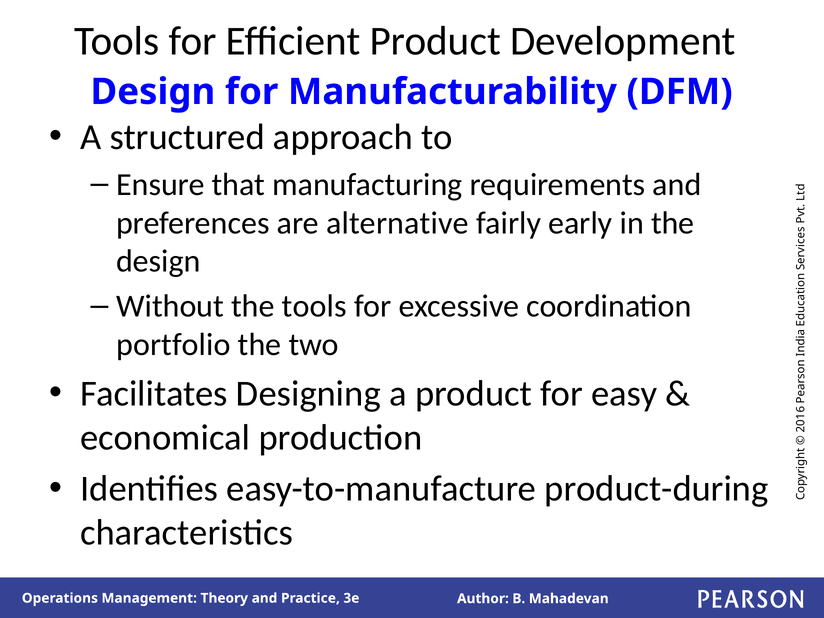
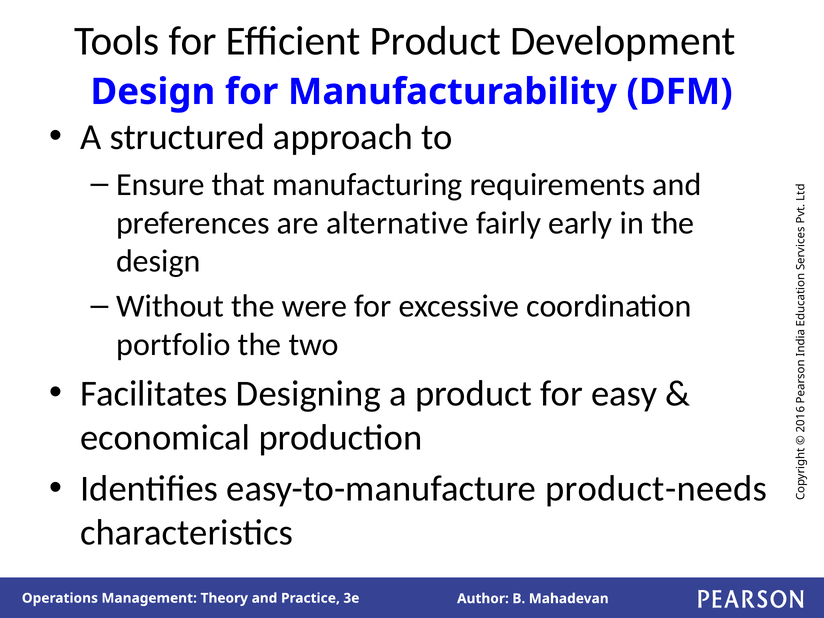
the tools: tools -> were (315, 306)
product-during: product-during -> product-needs (656, 489)
